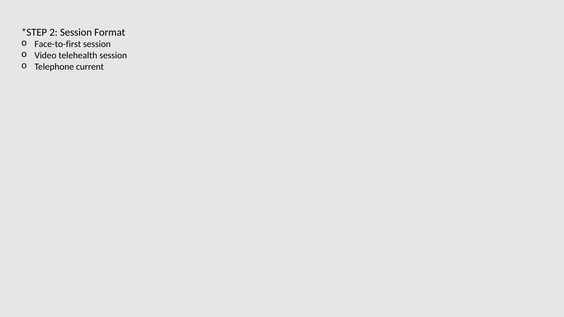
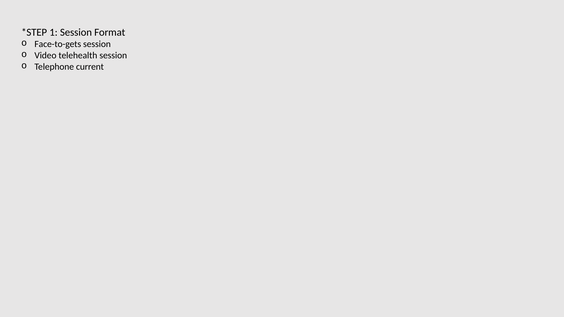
2: 2 -> 1 (54, 32)
Face-to-first: Face-to-first -> Face-to-gets (58, 44)
